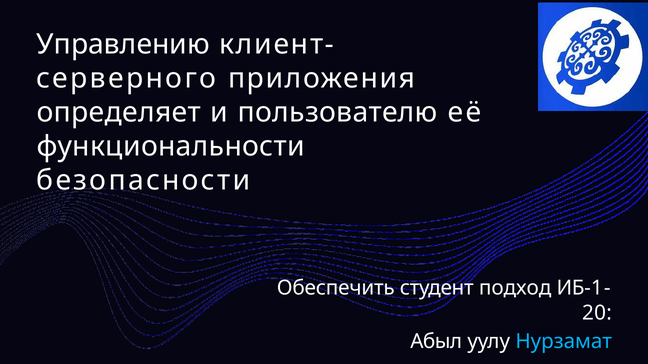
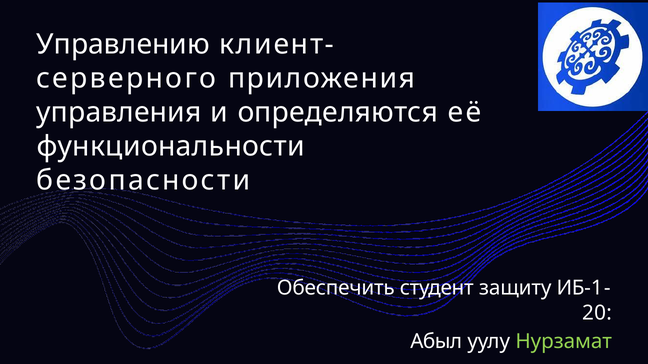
определяет: определяет -> управления (119, 112)
пользователю: пользователю -> определяются (338, 112)
подход: подход -> защиту (515, 289)
Нурзамат colour: light blue -> light green (564, 342)
